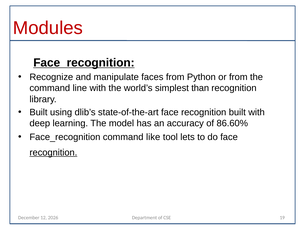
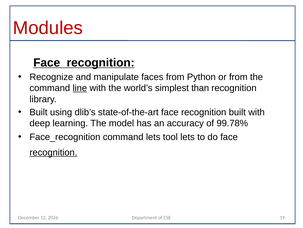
line underline: none -> present (80, 88)
86.60%: 86.60% -> 99.78% (232, 123)
command like: like -> lets (153, 137)
